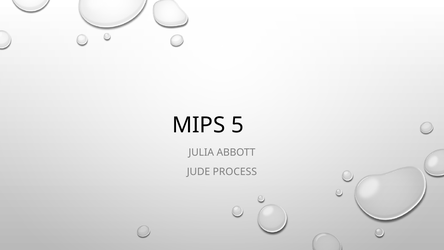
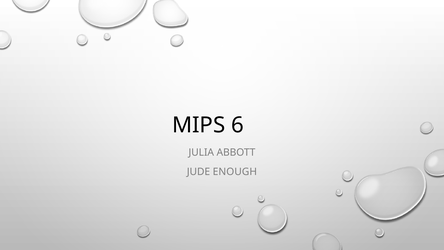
5: 5 -> 6 (237, 125)
PROCESS: PROCESS -> ENOUGH (235, 172)
